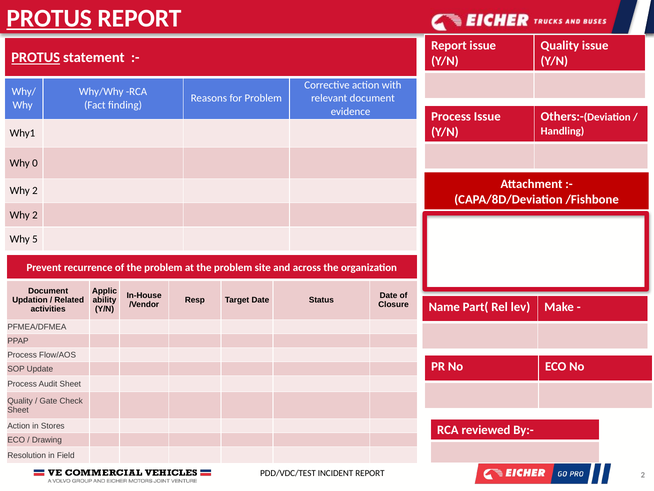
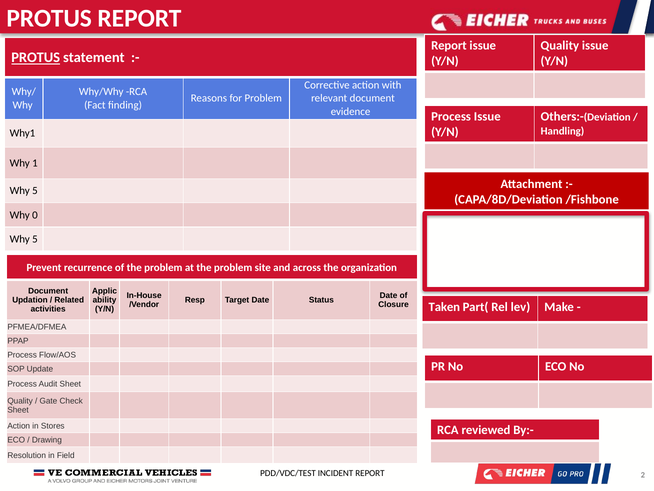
PROTUS underline: present -> none (49, 18)
0: 0 -> 1 (35, 163)
2: 2 -> 5 (35, 191)
2: 2 -> 0 (35, 215)
Name: Name -> Taken (444, 307)
